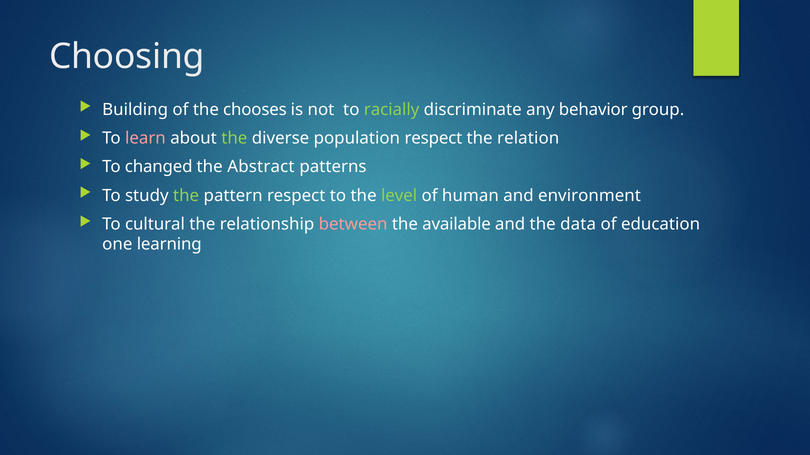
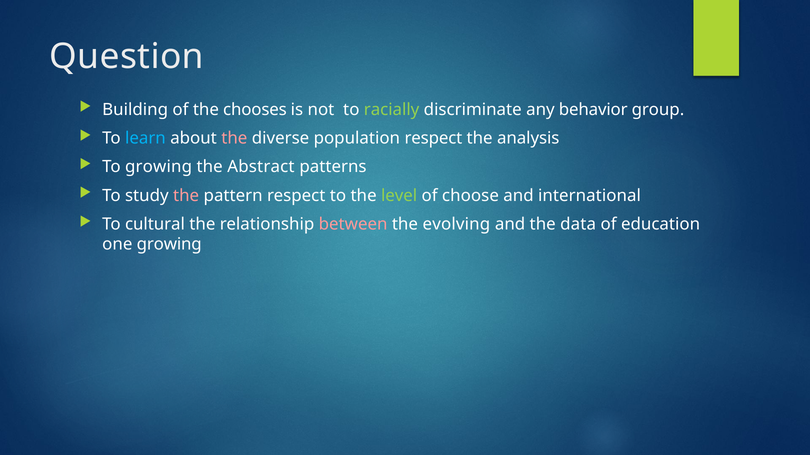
Choosing: Choosing -> Question (127, 57)
learn colour: pink -> light blue (145, 138)
the colour: light green -> pink (234, 138)
relation: relation -> analysis (528, 138)
To changed: changed -> growing (159, 167)
the colour: light green -> pink (186, 196)
human: human -> choose (470, 196)
environment: environment -> international (589, 196)
available: available -> evolving (456, 224)
one learning: learning -> growing (169, 245)
